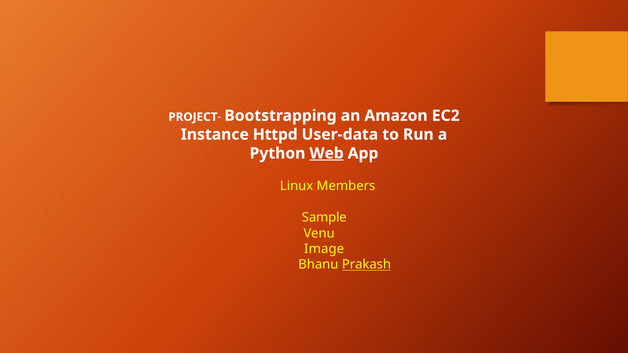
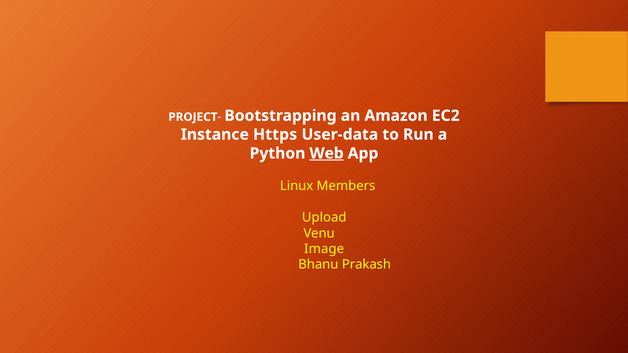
Httpd: Httpd -> Https (275, 135)
Sample: Sample -> Upload (324, 218)
Prakash underline: present -> none (366, 265)
